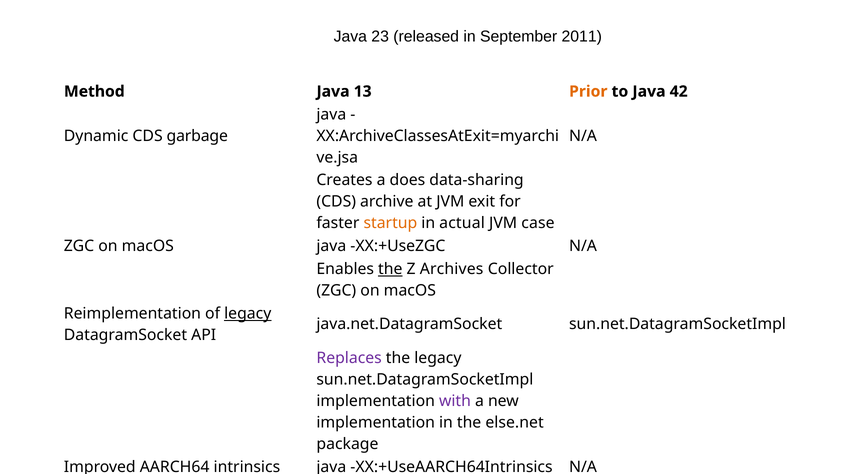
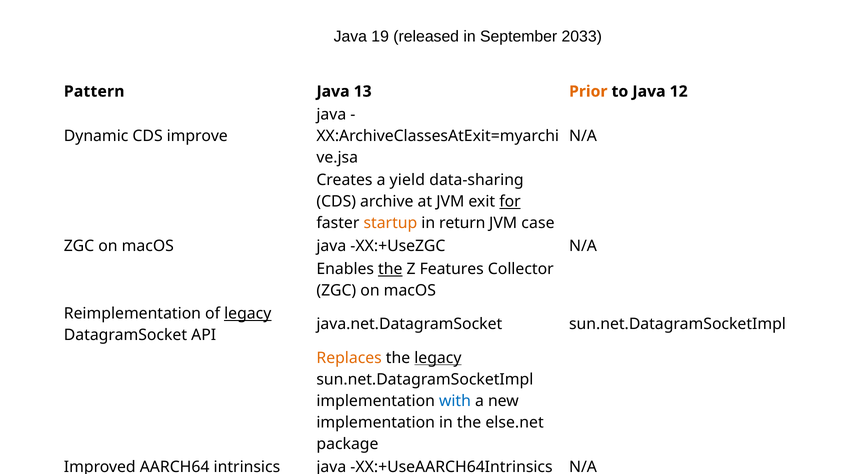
23: 23 -> 19 (380, 37)
2011: 2011 -> 2033 (582, 37)
Method: Method -> Pattern (94, 91)
42: 42 -> 12 (679, 91)
CDS garbage: garbage -> improve (197, 136)
a does: does -> yield (407, 180)
for underline: none -> present (510, 202)
in actual: actual -> return (462, 223)
Archives: Archives -> Features (452, 269)
Replaces colour: purple -> orange (349, 358)
legacy underline: none -> present (438, 358)
with colour: purple -> blue (455, 401)
